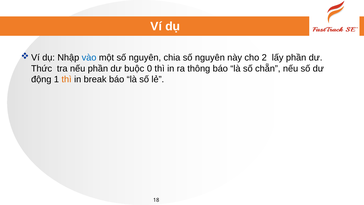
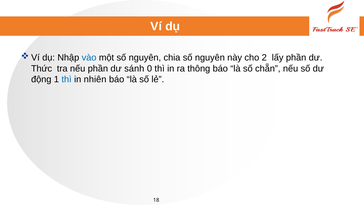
buộc: buộc -> sánh (134, 68)
thì colour: orange -> blue (67, 79)
break: break -> nhiên (95, 79)
